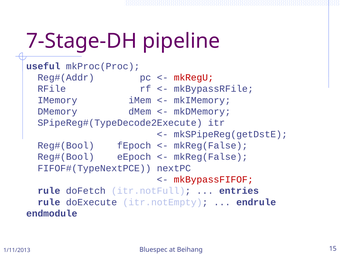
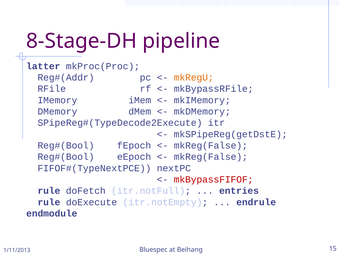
7-Stage-DH: 7-Stage-DH -> 8-Stage-DH (81, 41)
useful: useful -> latter (43, 66)
mkRegU colour: red -> orange (194, 77)
